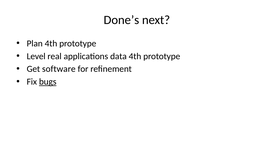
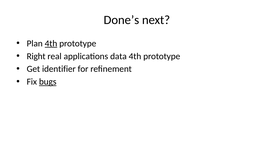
4th underline: none -> present (51, 43)
Level: Level -> Right (36, 56)
software: software -> identifier (59, 69)
